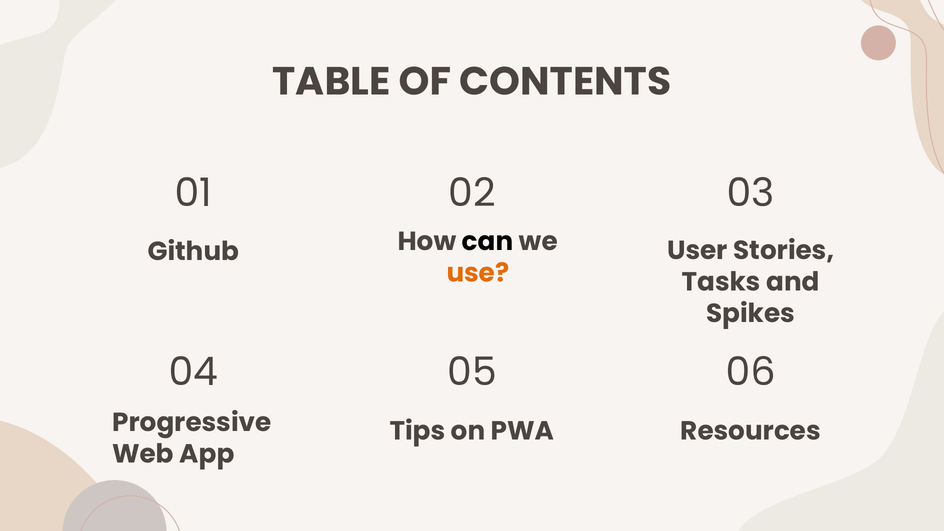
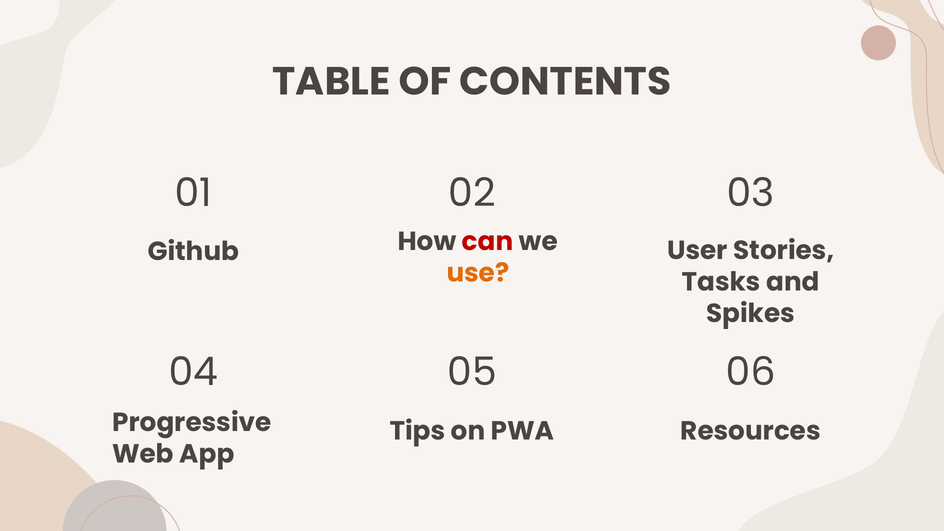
can colour: black -> red (488, 242)
